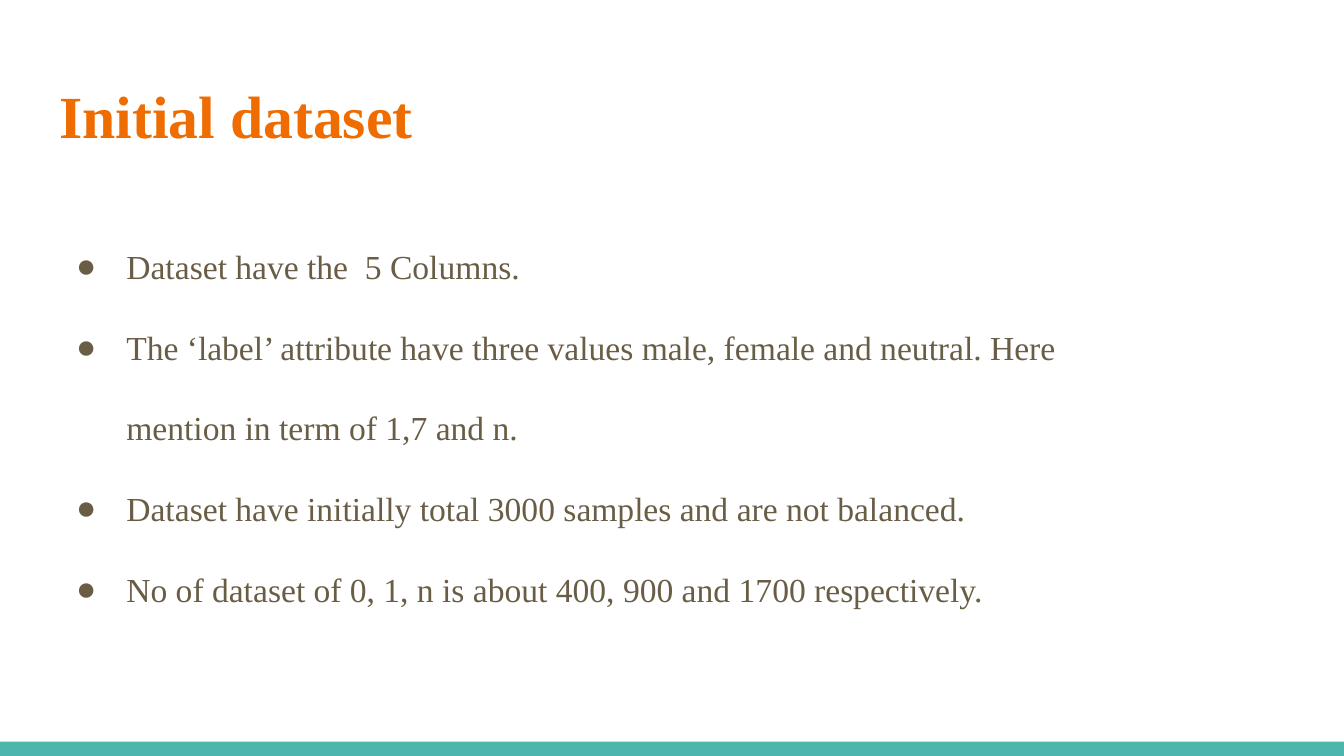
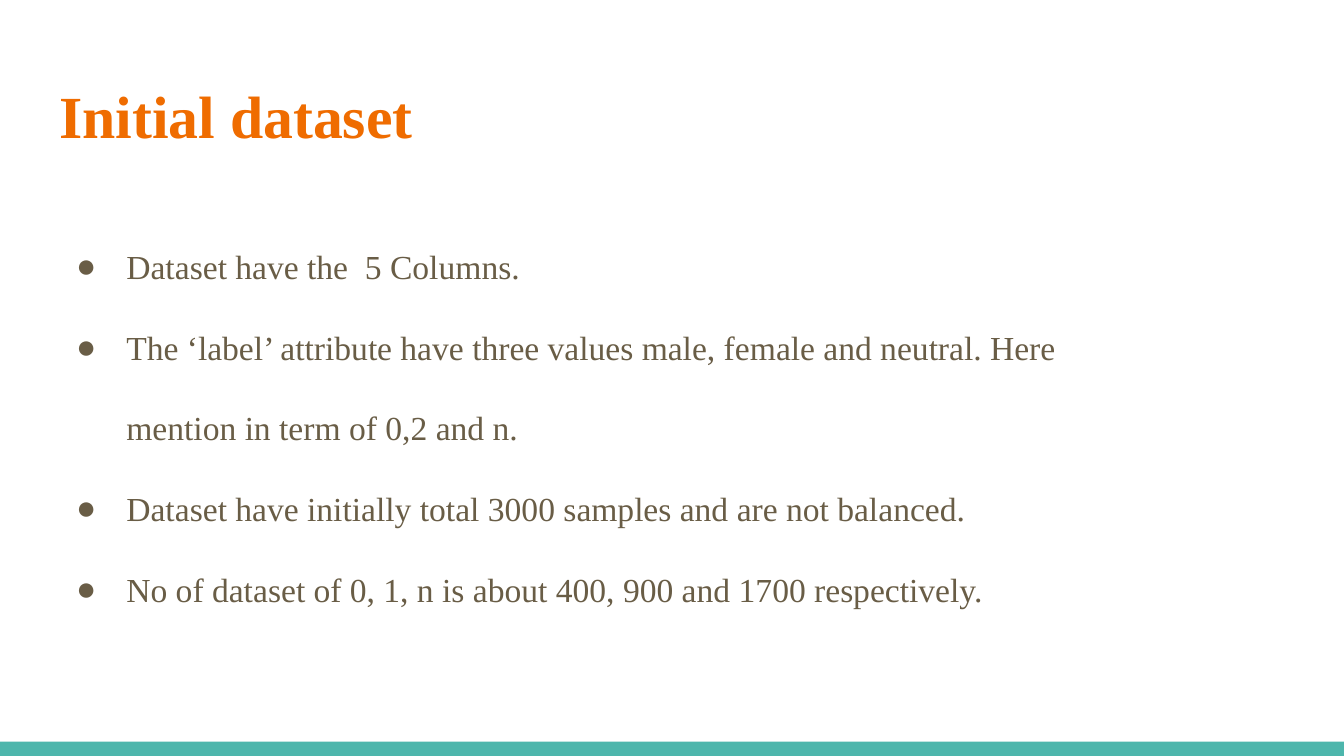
1,7: 1,7 -> 0,2 (406, 430)
